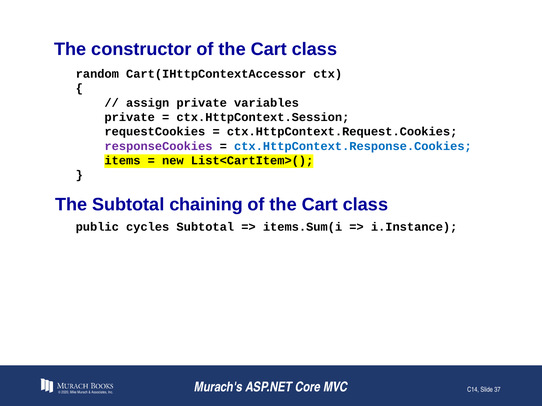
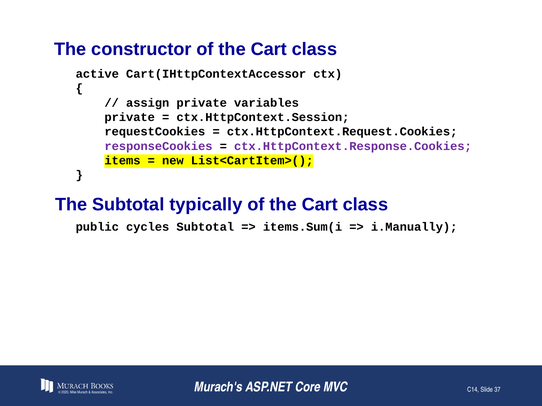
random: random -> active (97, 74)
ctx.HttpContext.Response.Cookies colour: blue -> purple (353, 146)
chaining: chaining -> typically (206, 205)
i.Instance: i.Instance -> i.Manually (414, 227)
